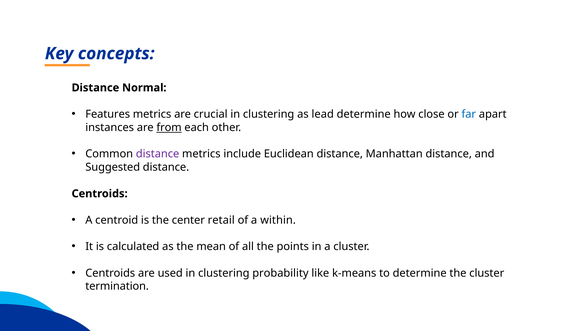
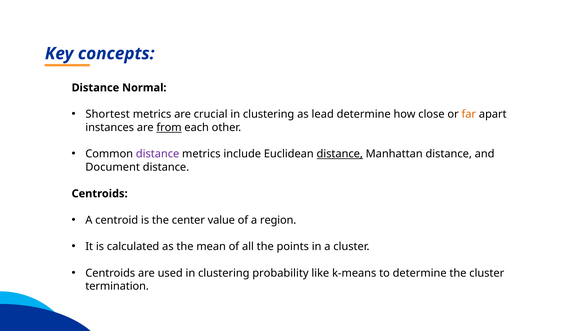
Features: Features -> Shortest (108, 114)
far colour: blue -> orange (469, 114)
distance underline: none -> present (340, 154)
Suggested: Suggested -> Document (113, 167)
retail: retail -> value (221, 220)
within: within -> region (278, 220)
